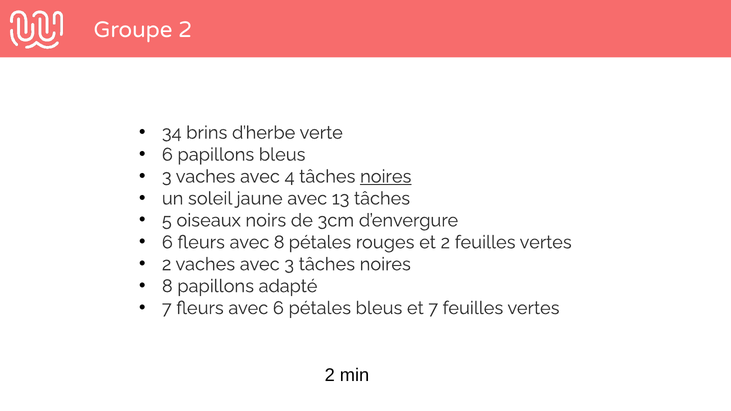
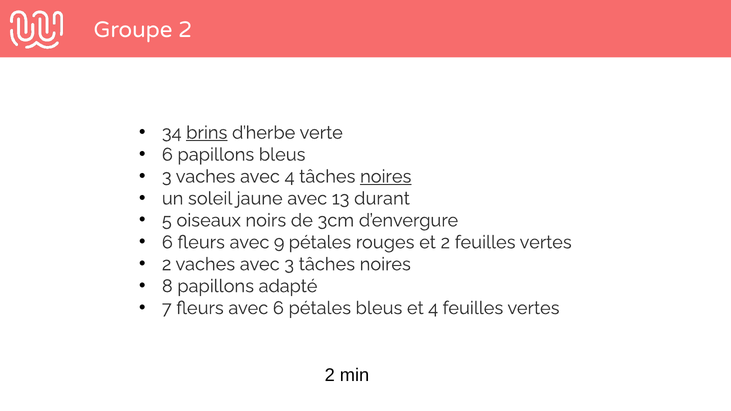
brins underline: none -> present (207, 133)
13 tâches: tâches -> durant (382, 199)
avec 8: 8 -> 9 (279, 242)
et 7: 7 -> 4 (433, 308)
